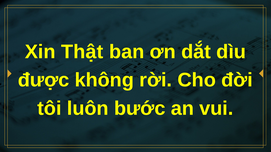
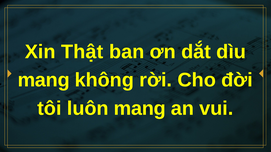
được: được -> mang (44, 80)
luôn bước: bước -> mang (140, 109)
